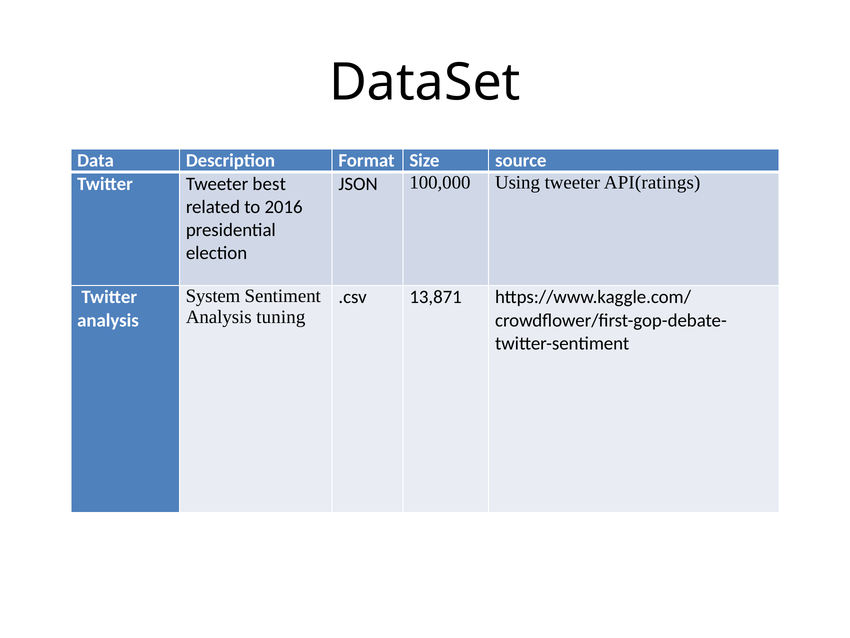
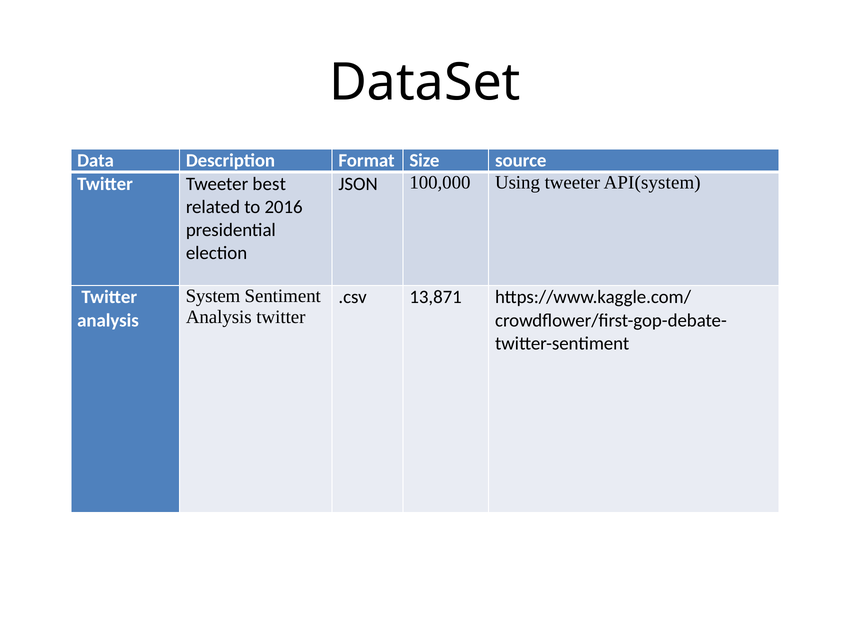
API(ratings: API(ratings -> API(system (652, 183)
Analysis tuning: tuning -> twitter (281, 317)
